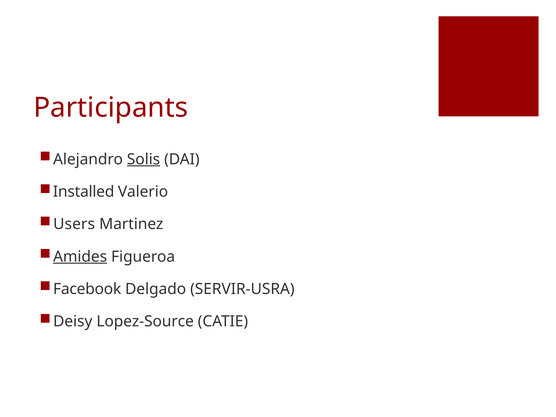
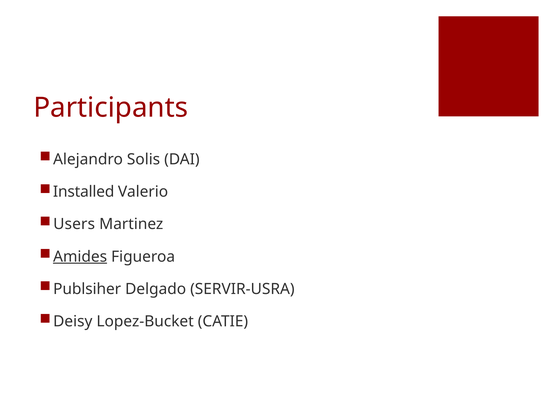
Solis underline: present -> none (144, 159)
Facebook: Facebook -> Publsiher (87, 289)
Lopez-Source: Lopez-Source -> Lopez-Bucket (145, 321)
